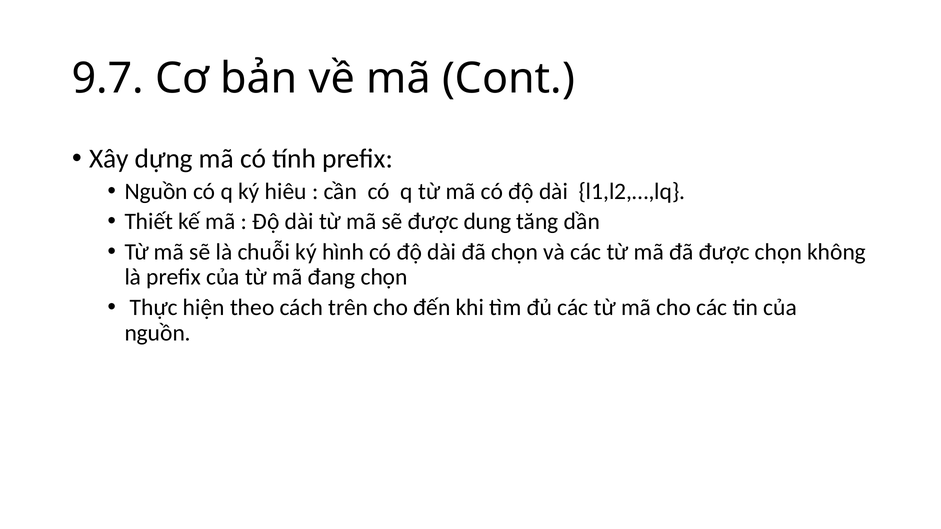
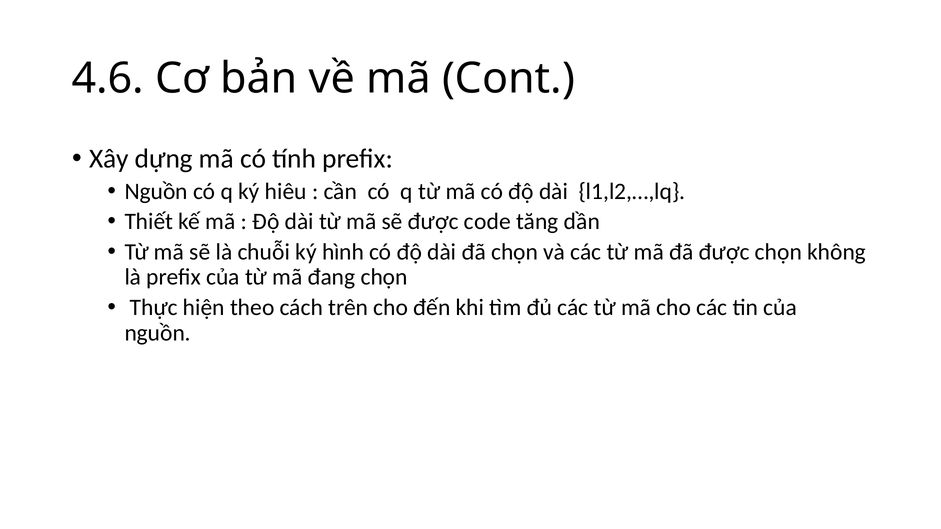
9.7: 9.7 -> 4.6 (108, 79)
dung: dung -> code (487, 222)
